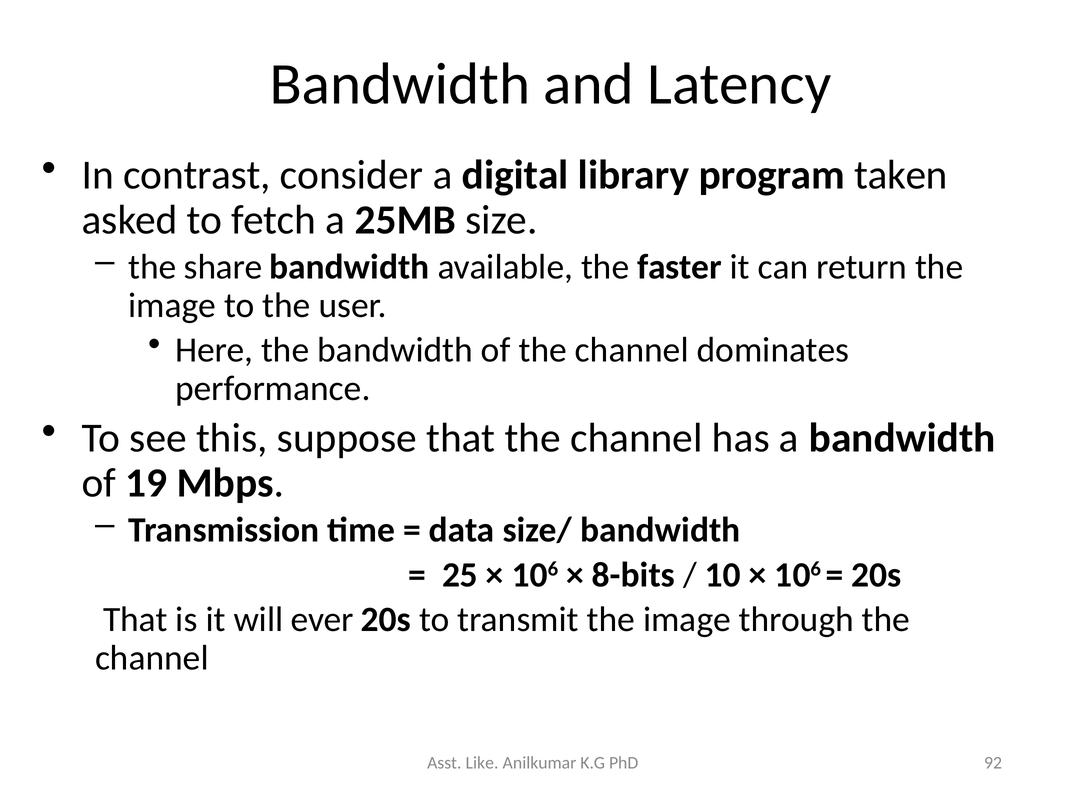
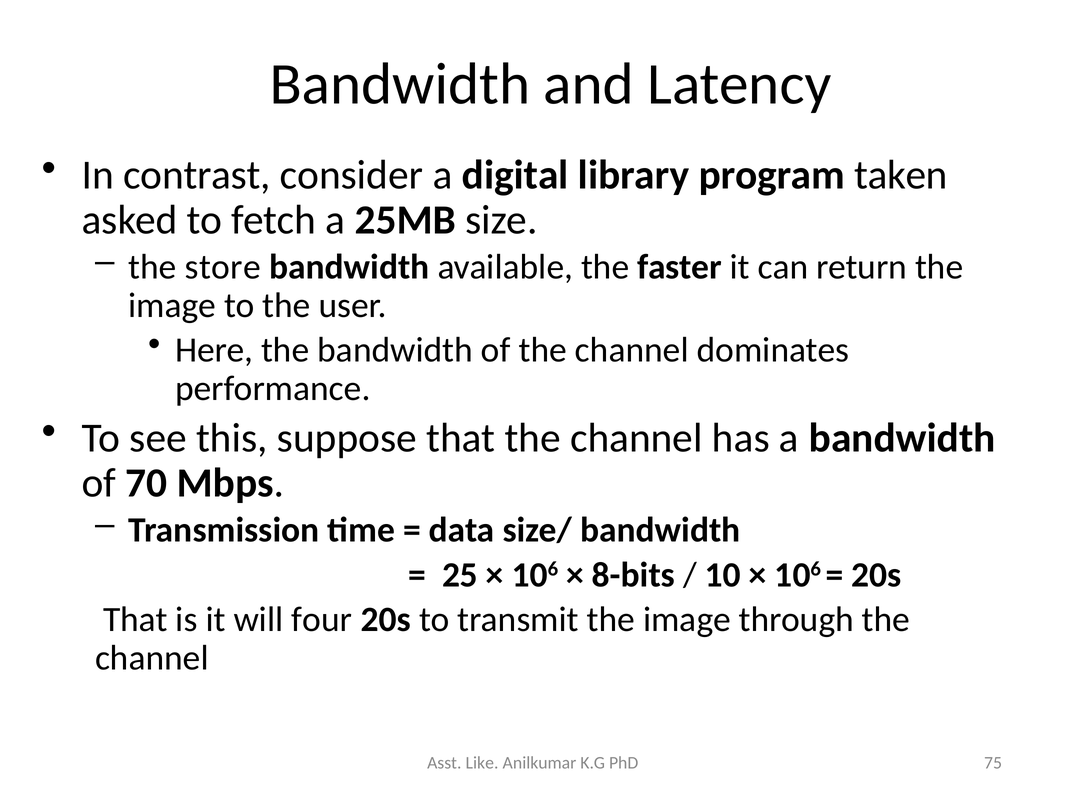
share: share -> store (223, 267)
19: 19 -> 70 (146, 483)
ever: ever -> four (322, 620)
92: 92 -> 75 (993, 763)
